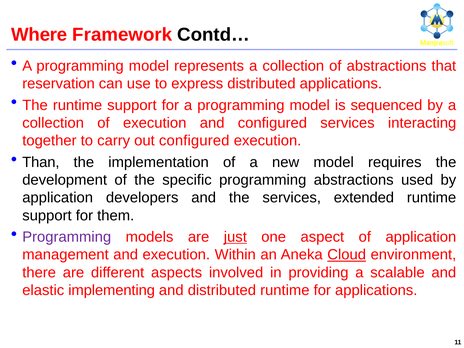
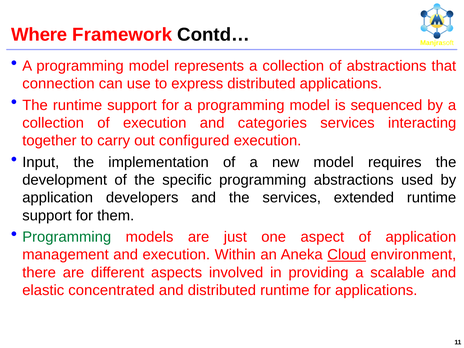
reservation: reservation -> connection (58, 84)
and configured: configured -> categories (272, 123)
Than: Than -> Input (41, 162)
Programming colour: purple -> green (67, 237)
just underline: present -> none (235, 237)
implementing: implementing -> concentrated (112, 290)
